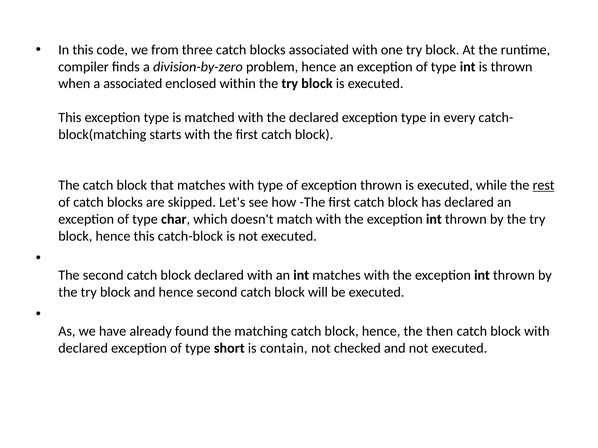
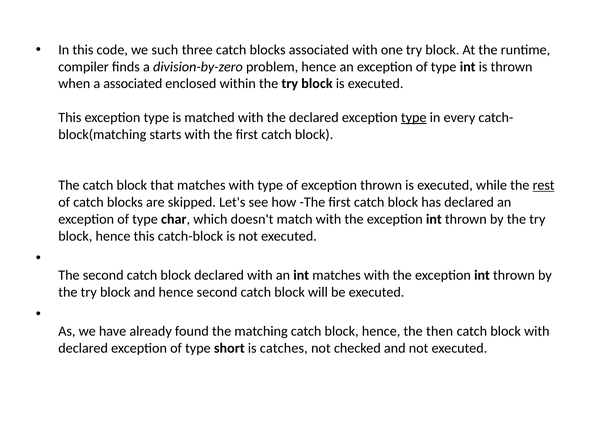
from: from -> such (165, 50)
type underline: none -> present (414, 118)
contain: contain -> catches (284, 349)
